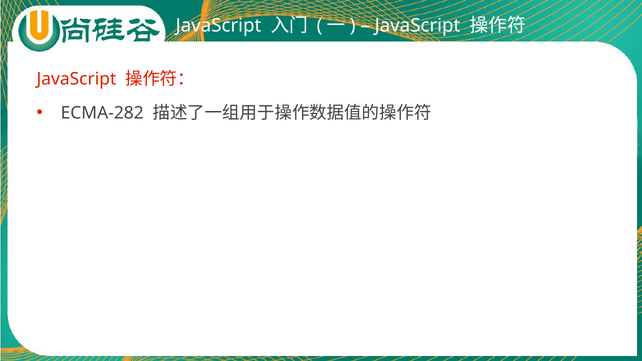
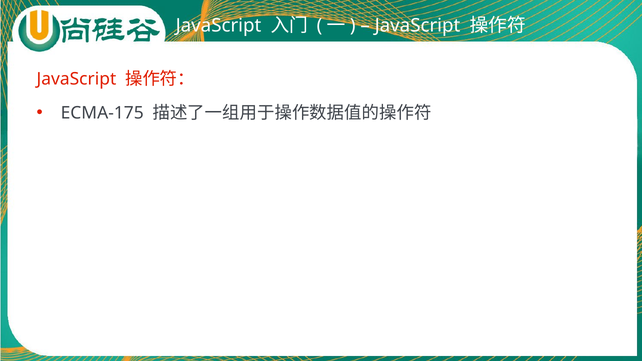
ECMA-282: ECMA-282 -> ECMA-175 (102, 113)
